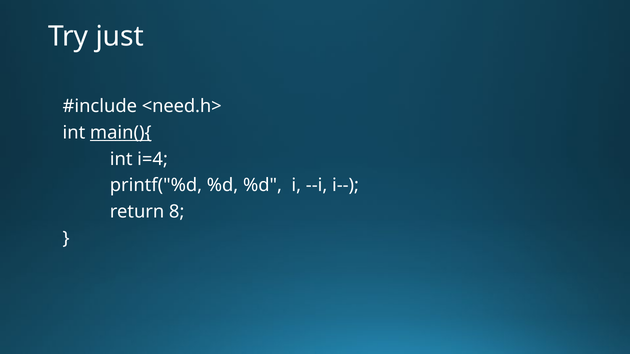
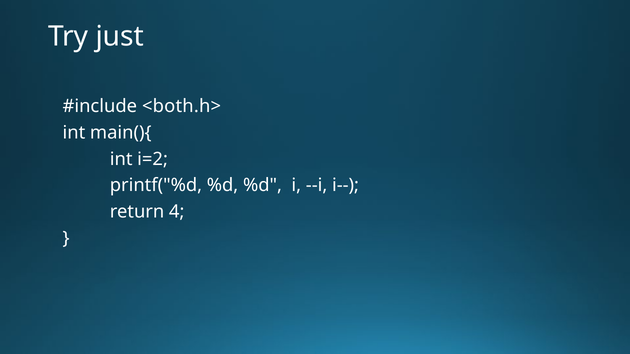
<need.h>: <need.h> -> <both.h> (182, 106)
main(){ underline: present -> none (121, 133)
i=4: i=4 -> i=2 (153, 159)
8: 8 -> 4 (177, 212)
